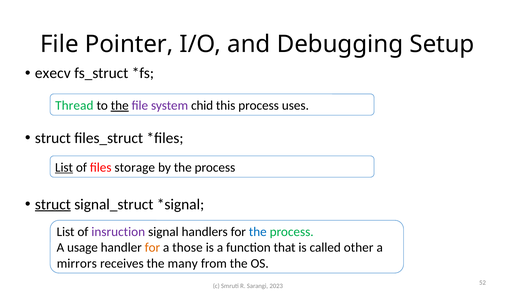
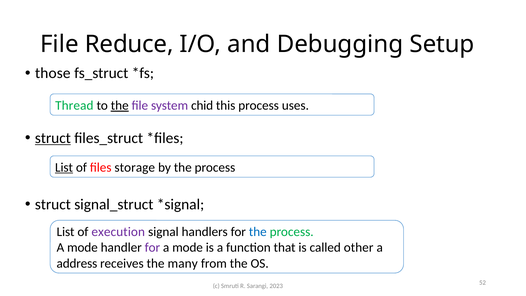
Pointer: Pointer -> Reduce (129, 44)
execv: execv -> those (53, 73)
struct underline: none -> present (53, 138)
struct underline: present -> none (53, 204)
insruction: insruction -> execution (118, 232)
usage: usage -> mode (82, 247)
for colour: orange -> purple (152, 247)
those: those -> mode (188, 247)
mirrors: mirrors -> address (77, 263)
